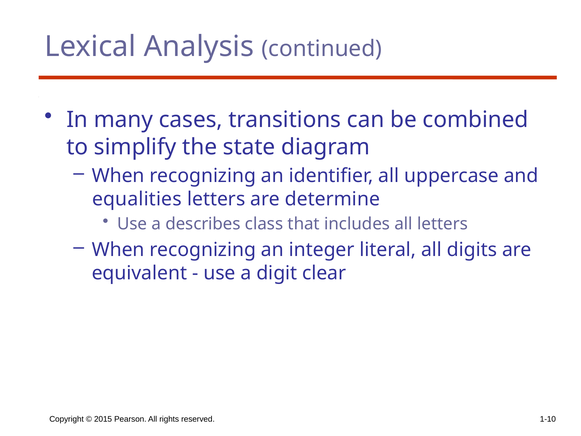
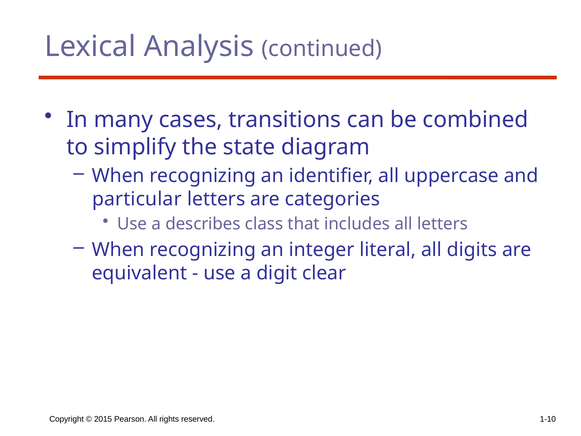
equalities: equalities -> particular (137, 199)
determine: determine -> categories (332, 199)
